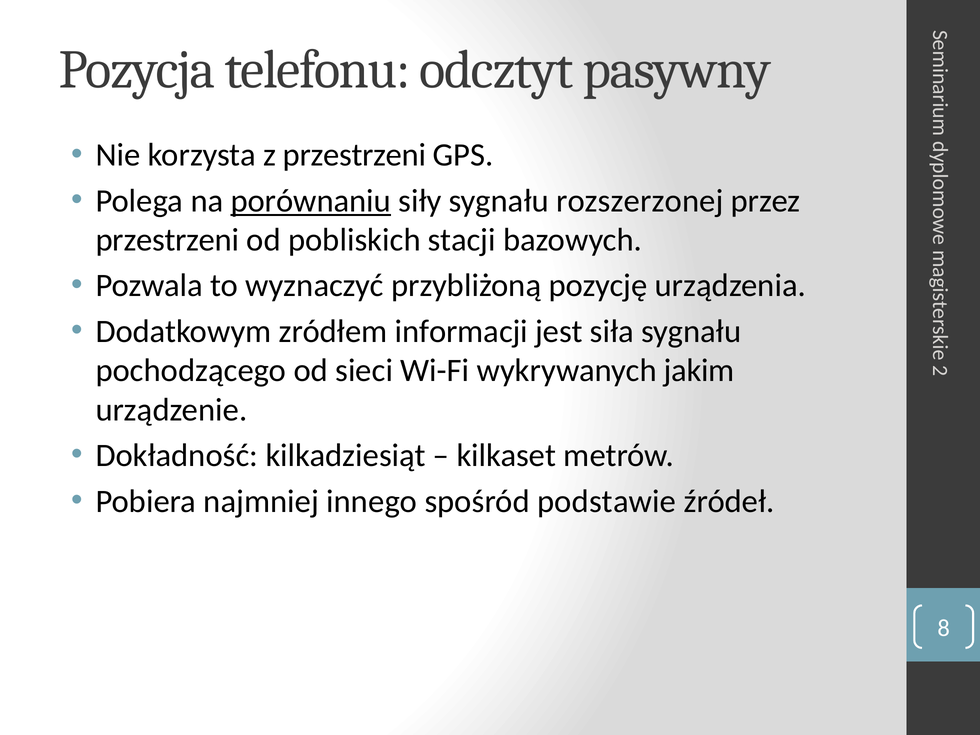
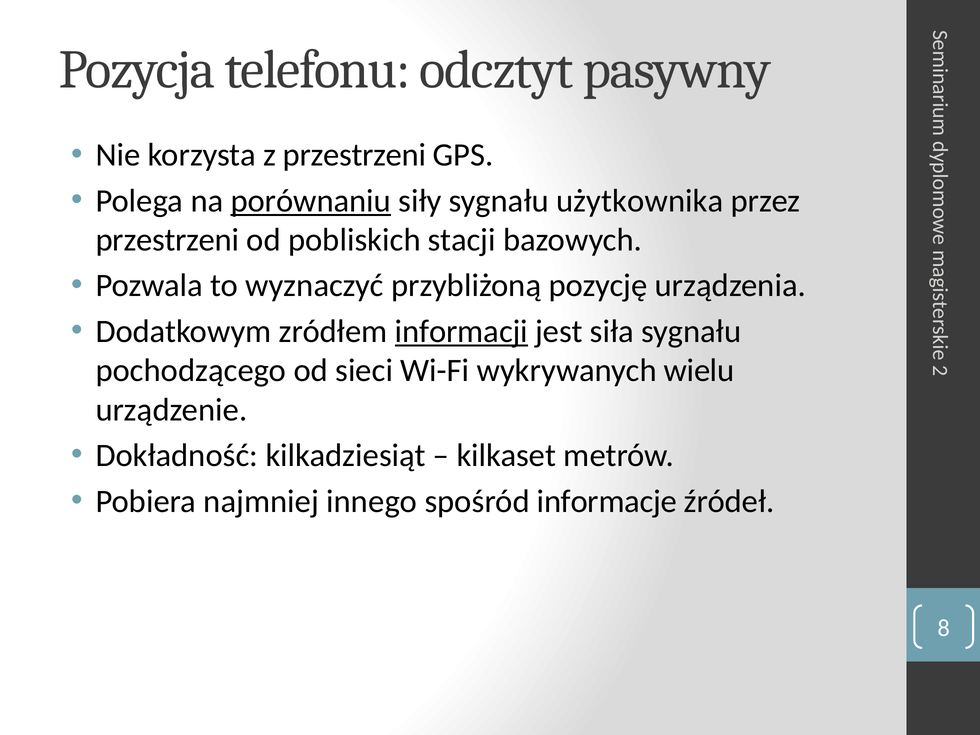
rozszerzonej: rozszerzonej -> użytkownika (640, 201)
informacji underline: none -> present (461, 331)
jakim: jakim -> wielu (699, 371)
podstawie: podstawie -> informacje (607, 501)
